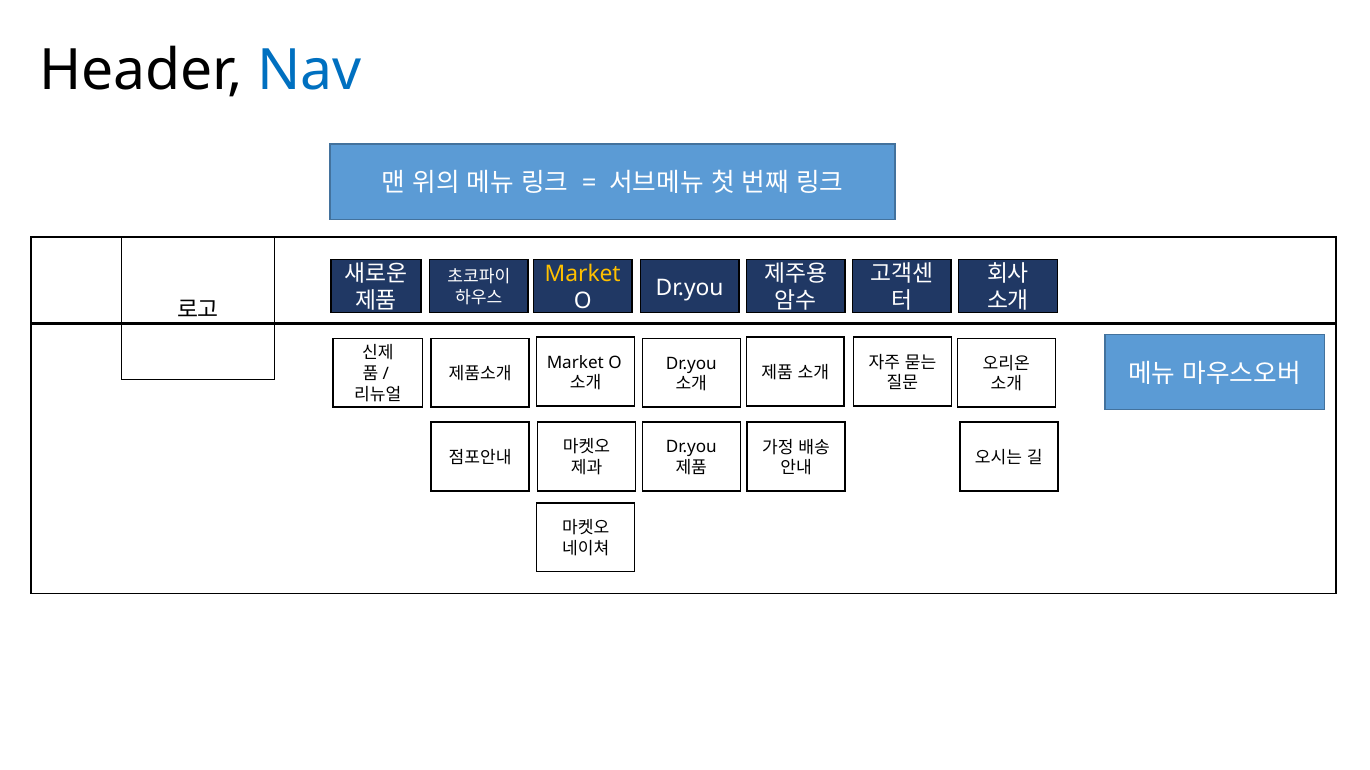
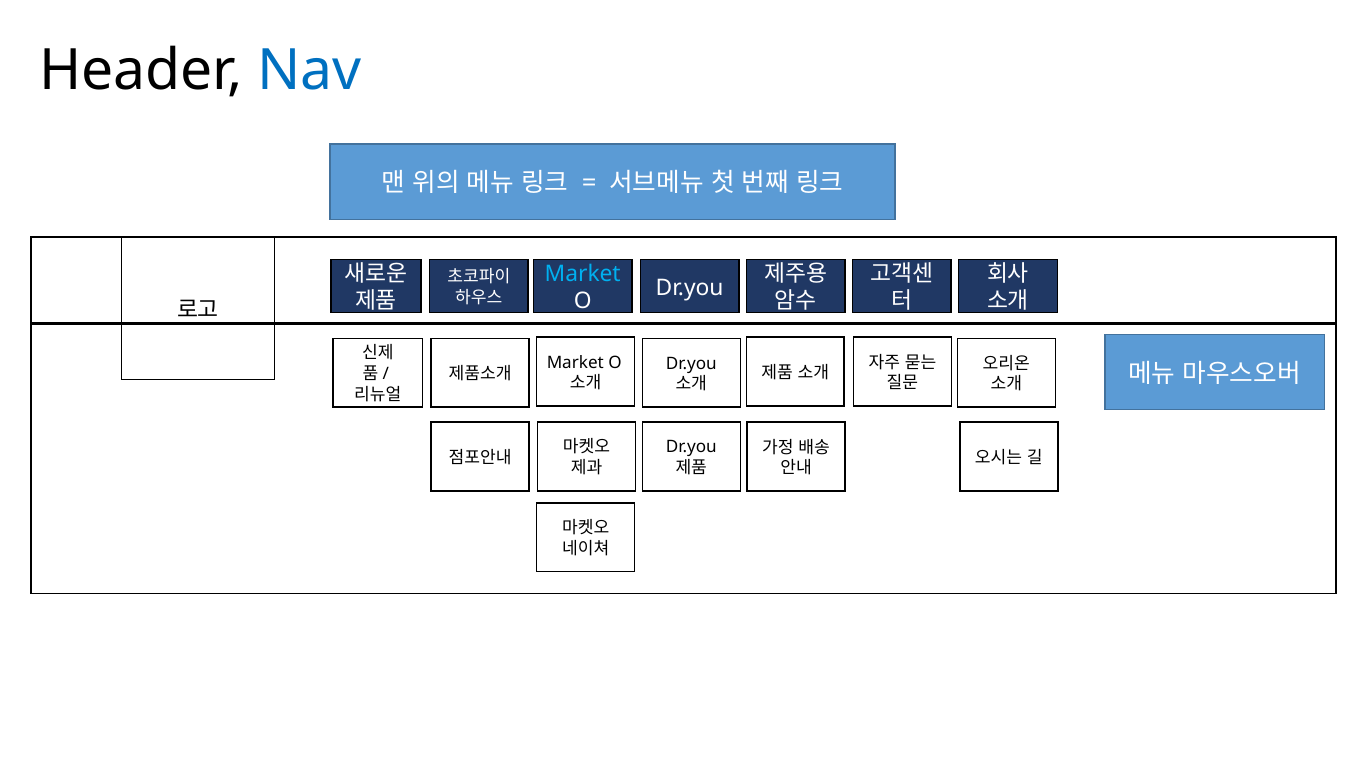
Market colour: yellow -> light blue (583, 274)
